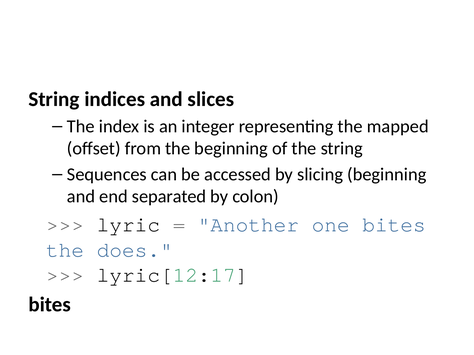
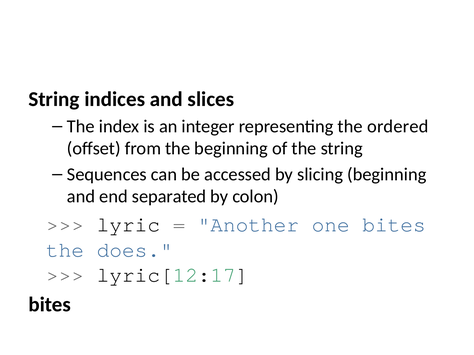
mapped: mapped -> ordered (398, 127)
